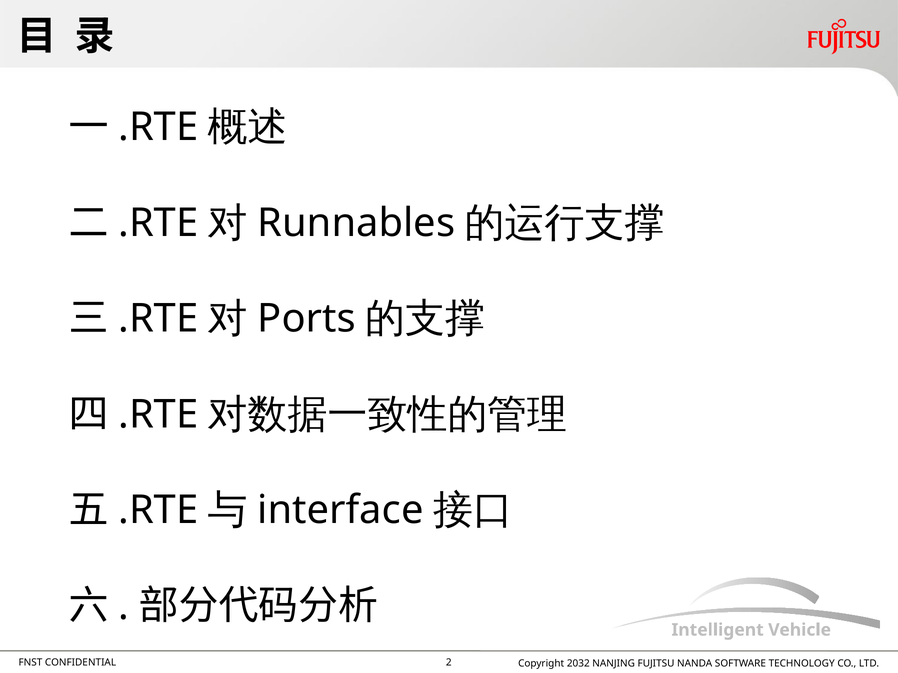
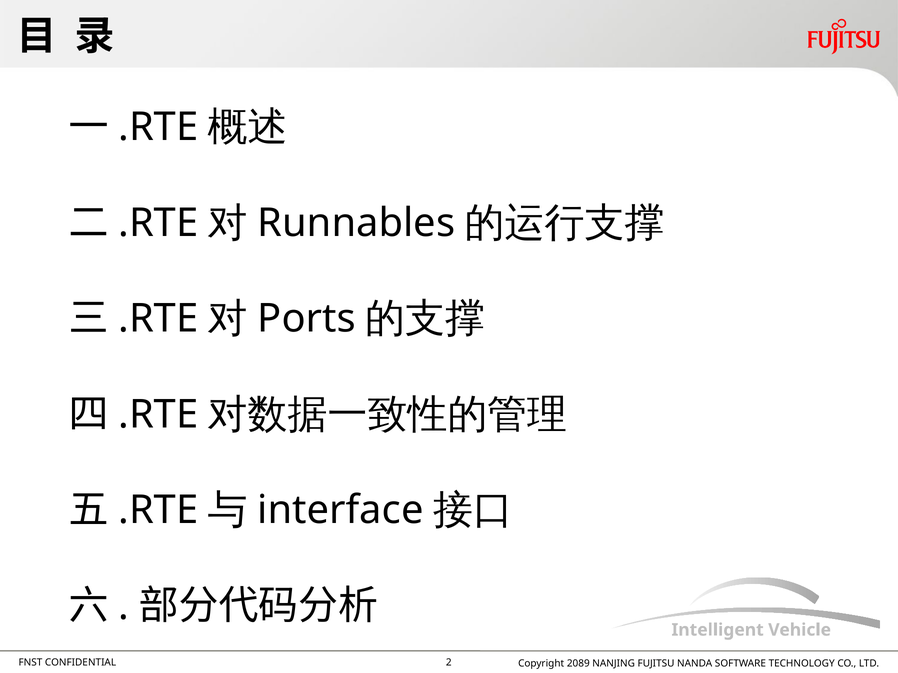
2032: 2032 -> 2089 (578, 664)
